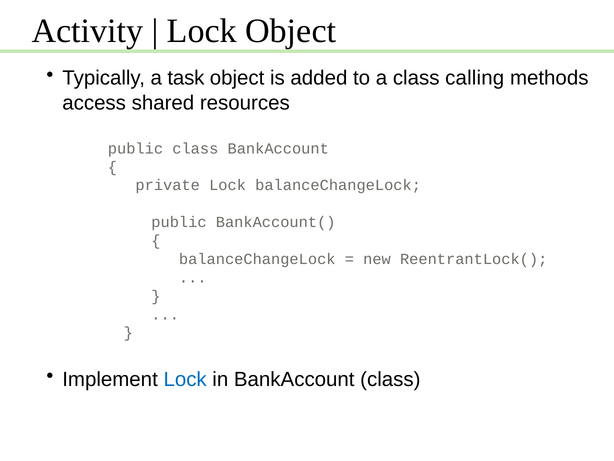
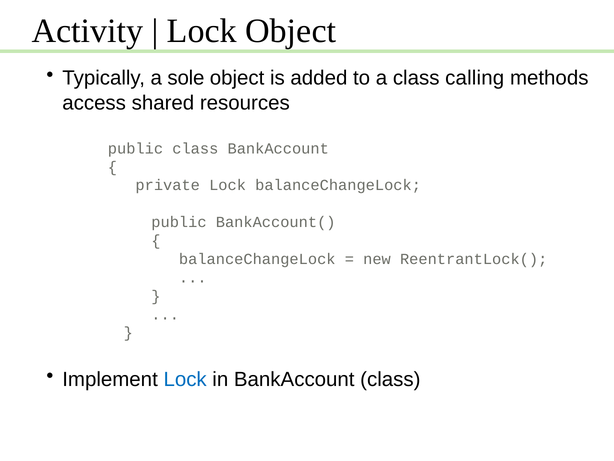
task: task -> sole (186, 78)
